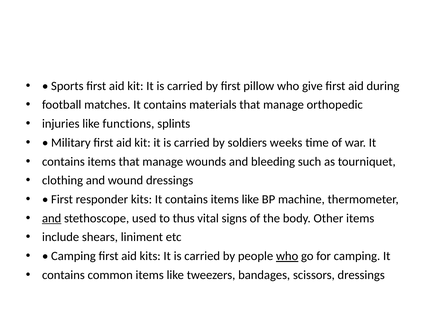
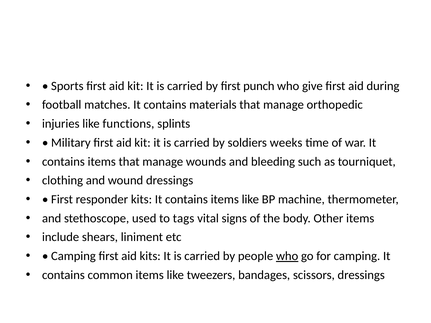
pillow: pillow -> punch (259, 86)
and underline: present -> none (52, 218)
thus: thus -> tags (184, 218)
